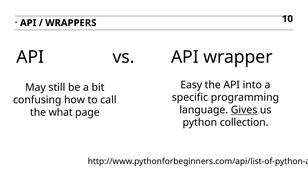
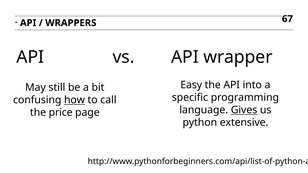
10: 10 -> 67 (287, 19)
how underline: none -> present (75, 100)
what: what -> price (61, 112)
collection: collection -> extensive (244, 123)
